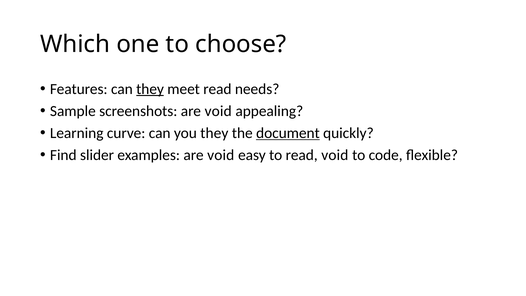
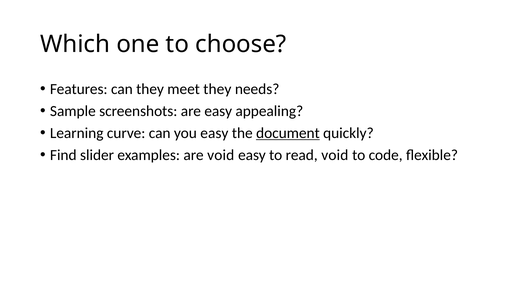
they underline: present -> none (150, 89)
meet read: read -> they (217, 89)
screenshots are void: void -> easy (218, 111)
you they: they -> easy (214, 133)
